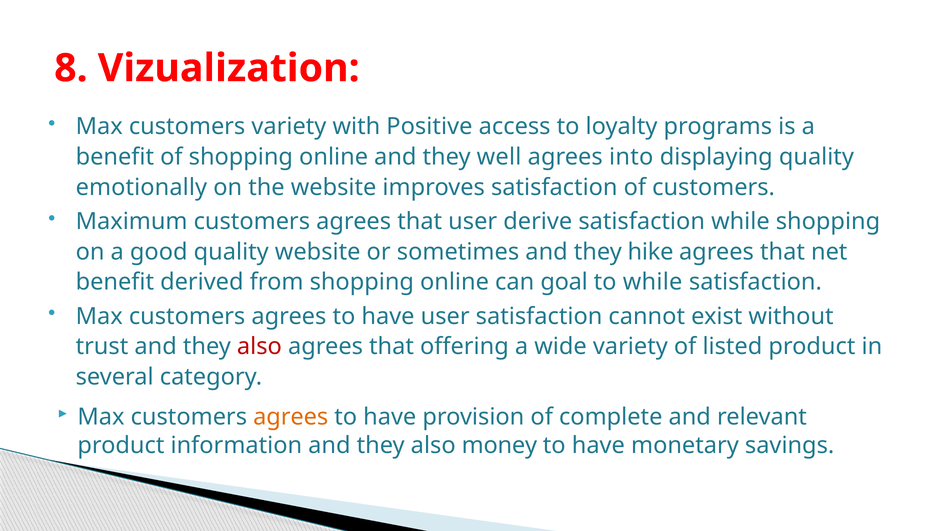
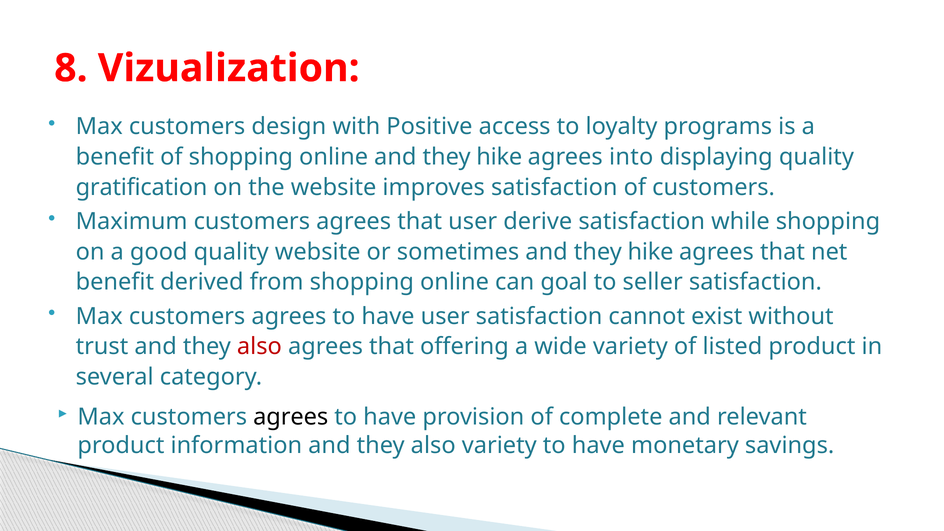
customers variety: variety -> design (289, 127)
online and they well: well -> hike (499, 157)
emotionally: emotionally -> gratification (142, 187)
to while: while -> seller (653, 282)
agrees colour: orange -> black (291, 417)
also money: money -> variety (499, 445)
